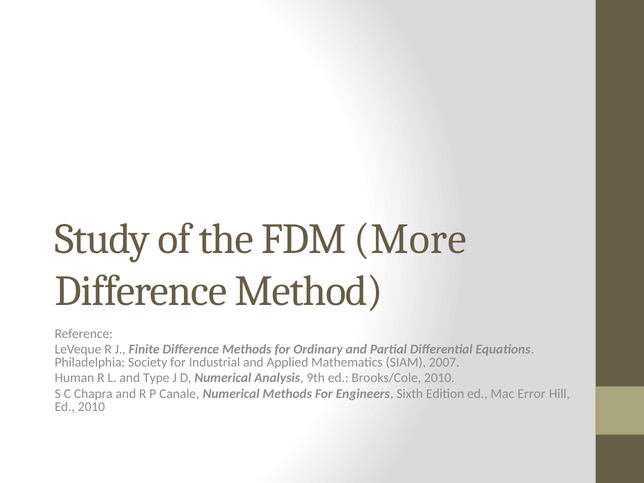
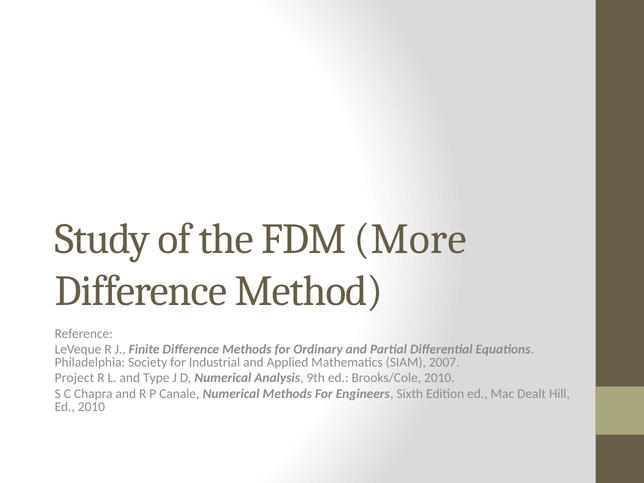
Human: Human -> Project (74, 378)
Error: Error -> Dealt (532, 394)
